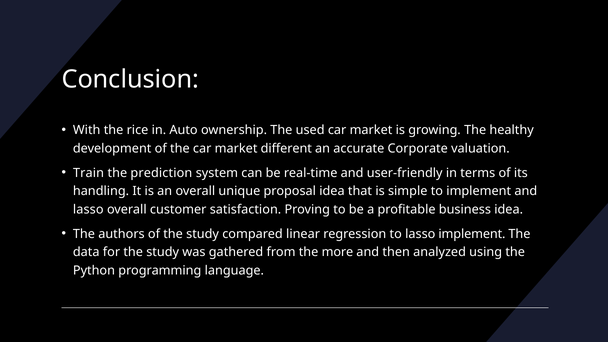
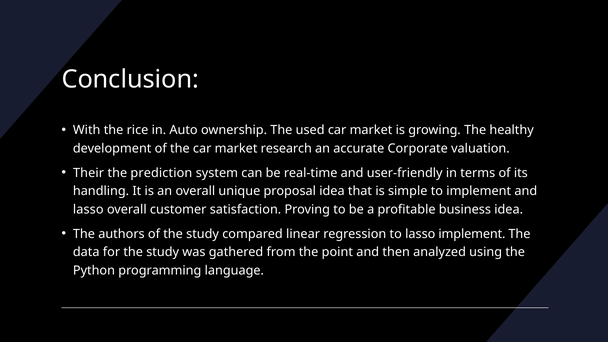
different: different -> research (286, 148)
Train: Train -> Their (89, 173)
more: more -> point (337, 252)
